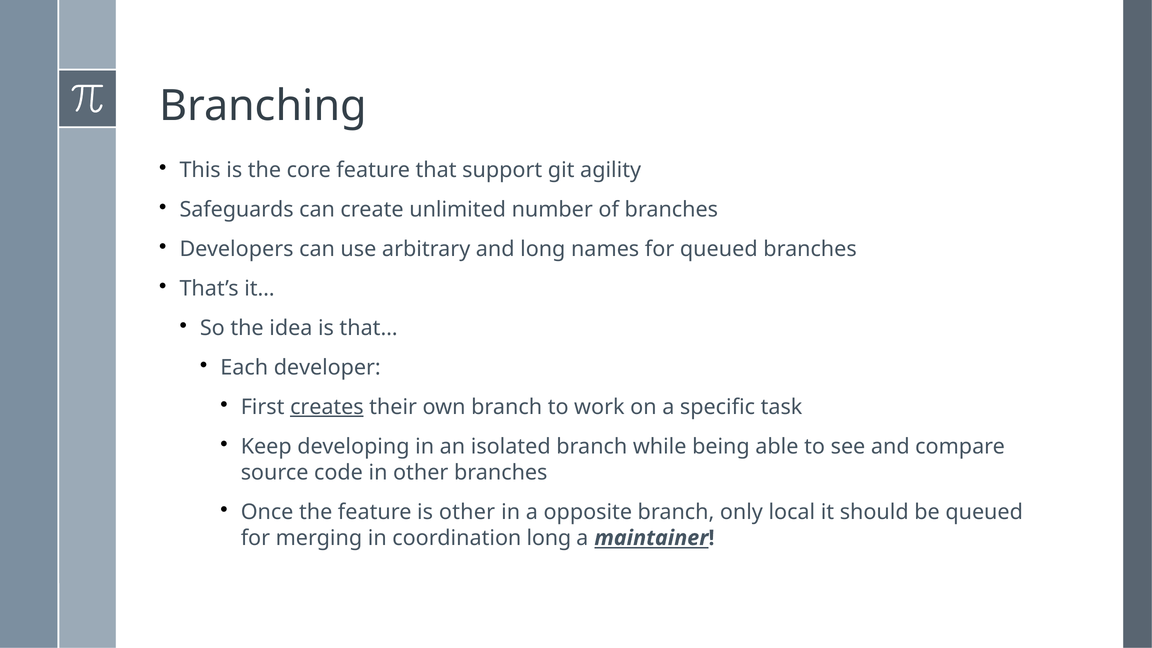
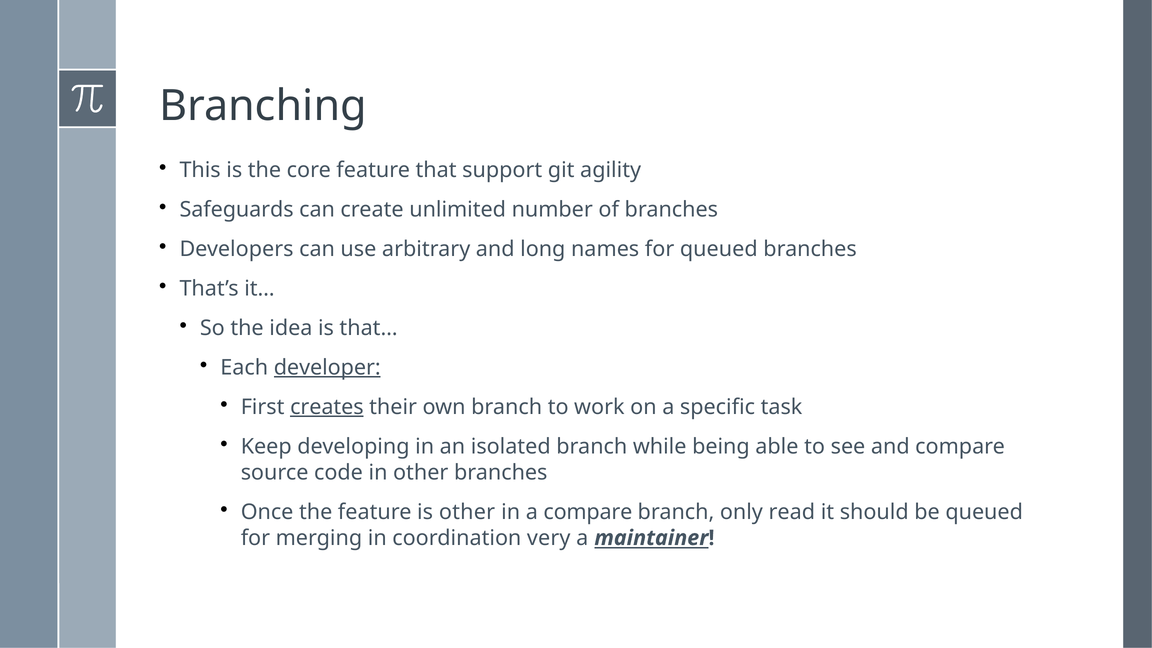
developer underline: none -> present (327, 368)
a opposite: opposite -> compare (588, 512)
local: local -> read (792, 512)
coordination long: long -> very (549, 538)
